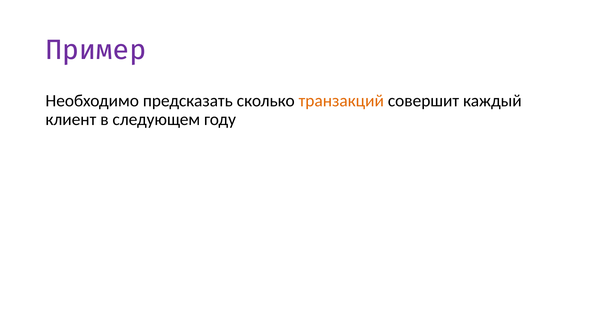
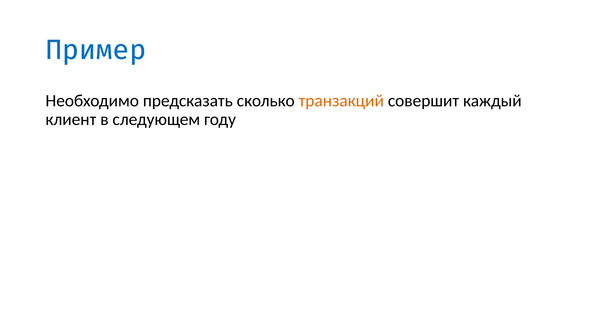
Пример colour: purple -> blue (96, 50)
